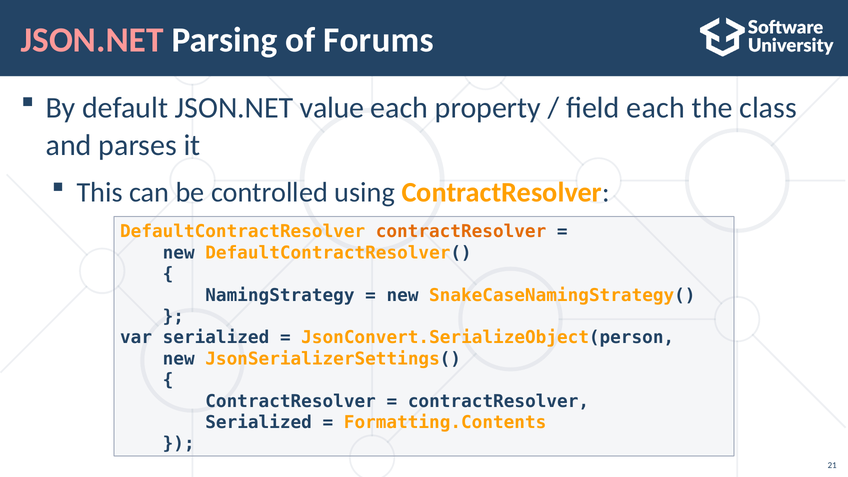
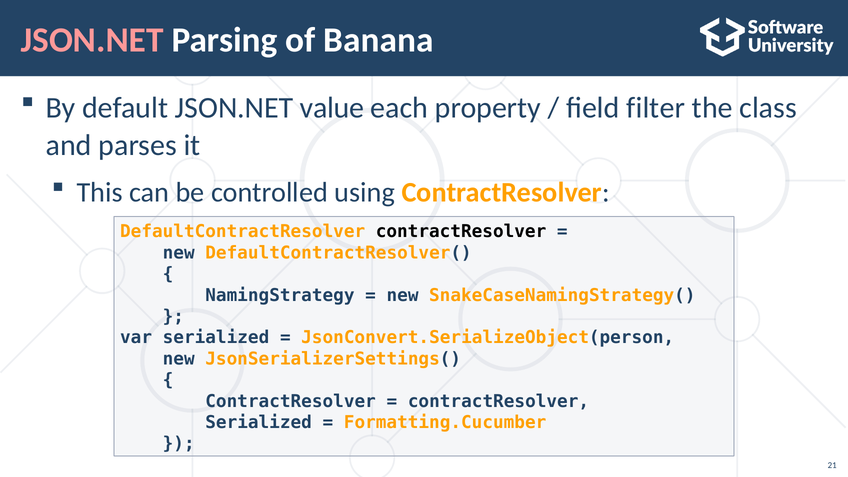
Forums: Forums -> Banana (379, 40)
field each: each -> filter (656, 108)
contractResolver colour: orange -> black (461, 232)
Formatting.Contents: Formatting.Contents -> Formatting.Cucumber (445, 422)
